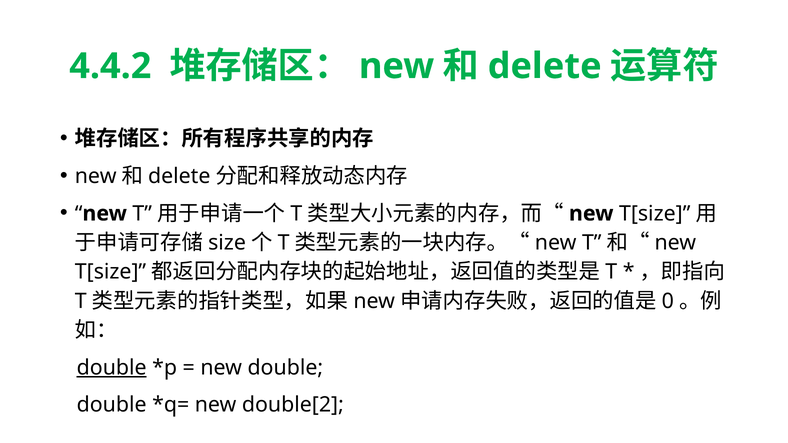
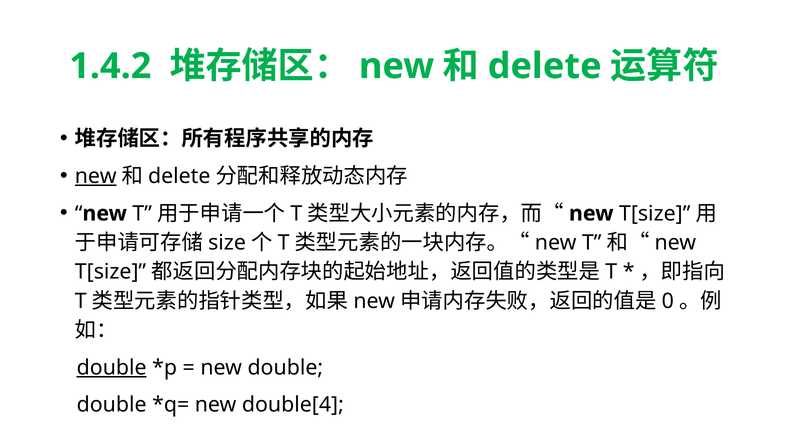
4.4.2: 4.4.2 -> 1.4.2 (110, 66)
new underline: none -> present (96, 176)
double[2: double[2 -> double[4 (293, 405)
